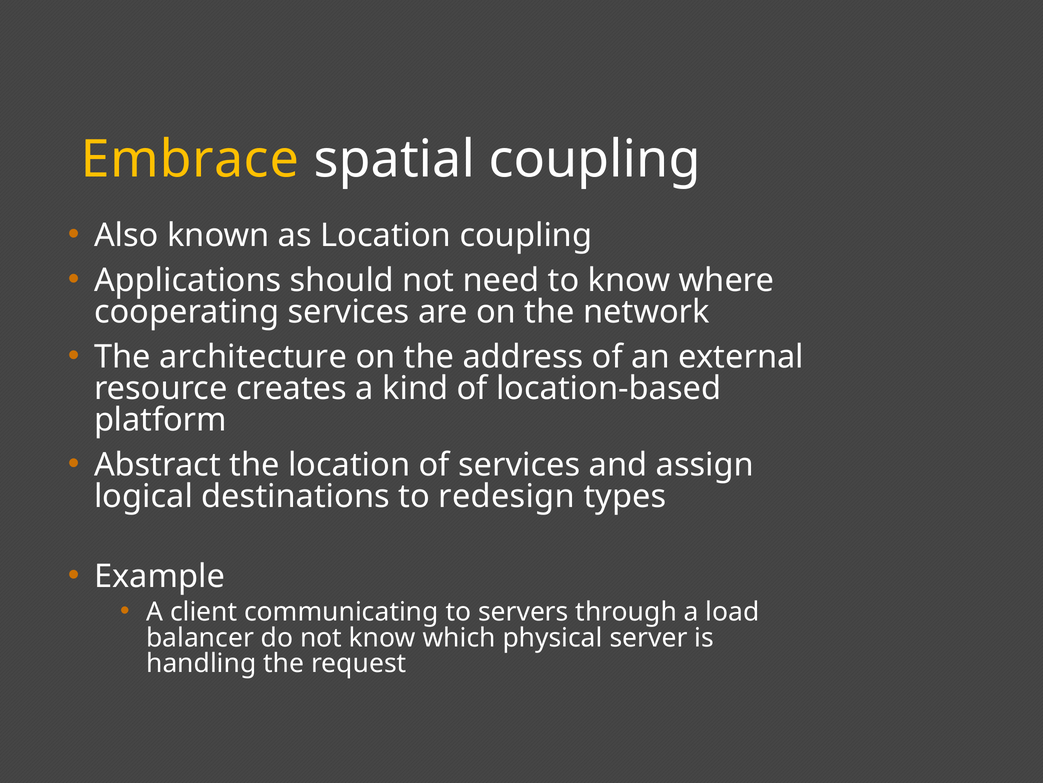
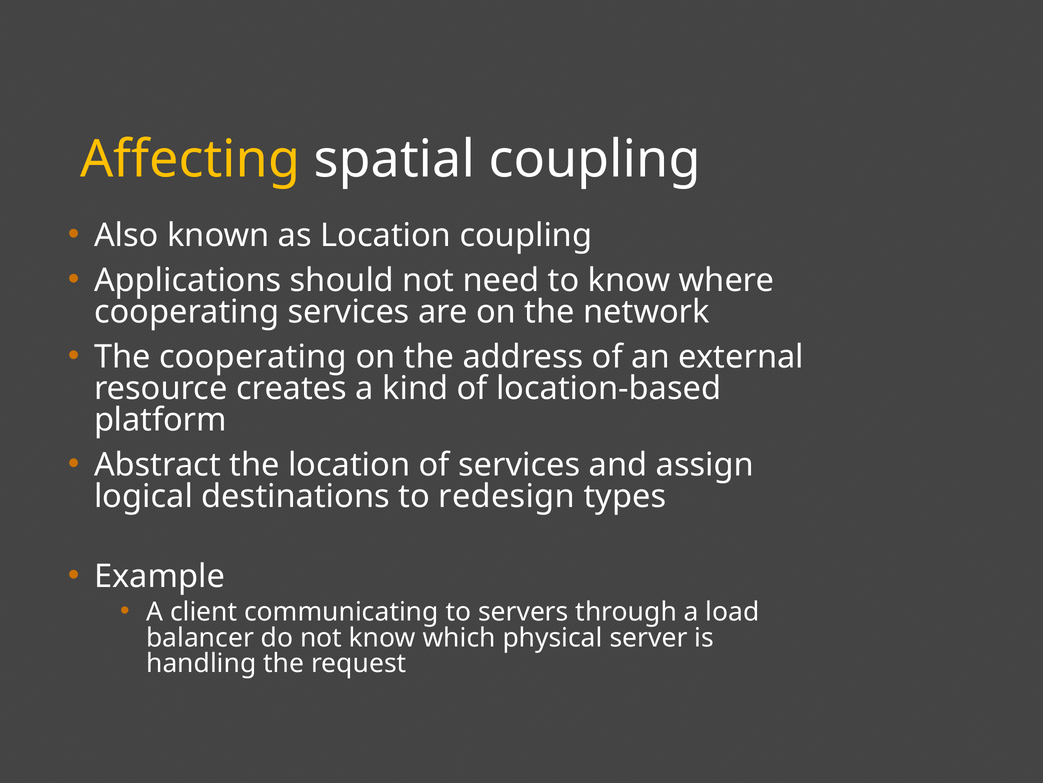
Embrace: Embrace -> Affecting (190, 159)
The architecture: architecture -> cooperating (253, 356)
